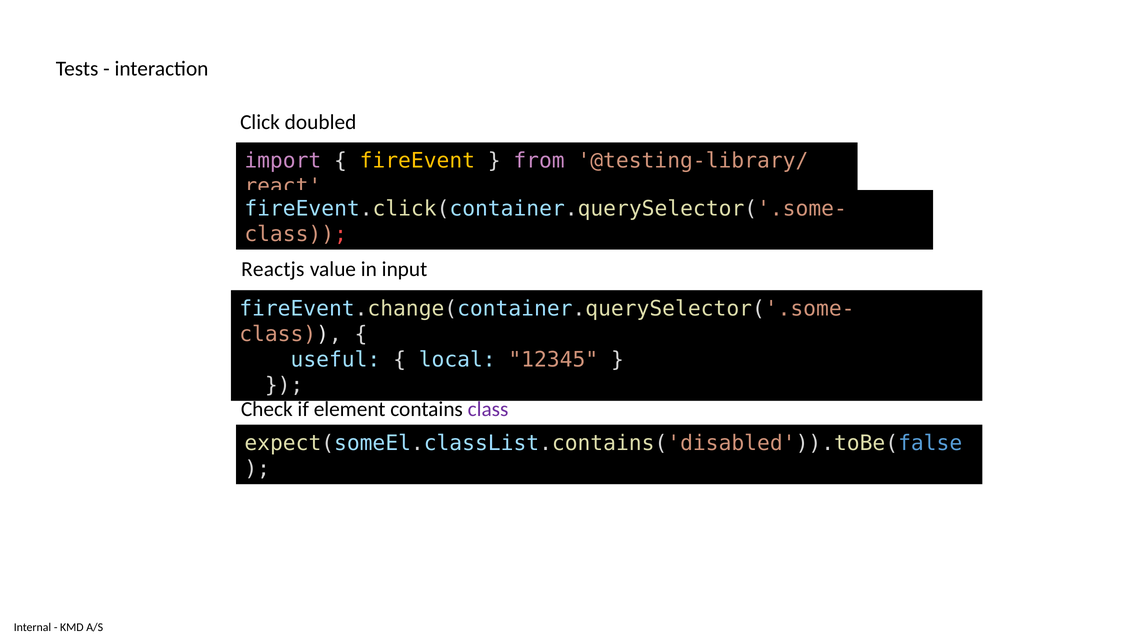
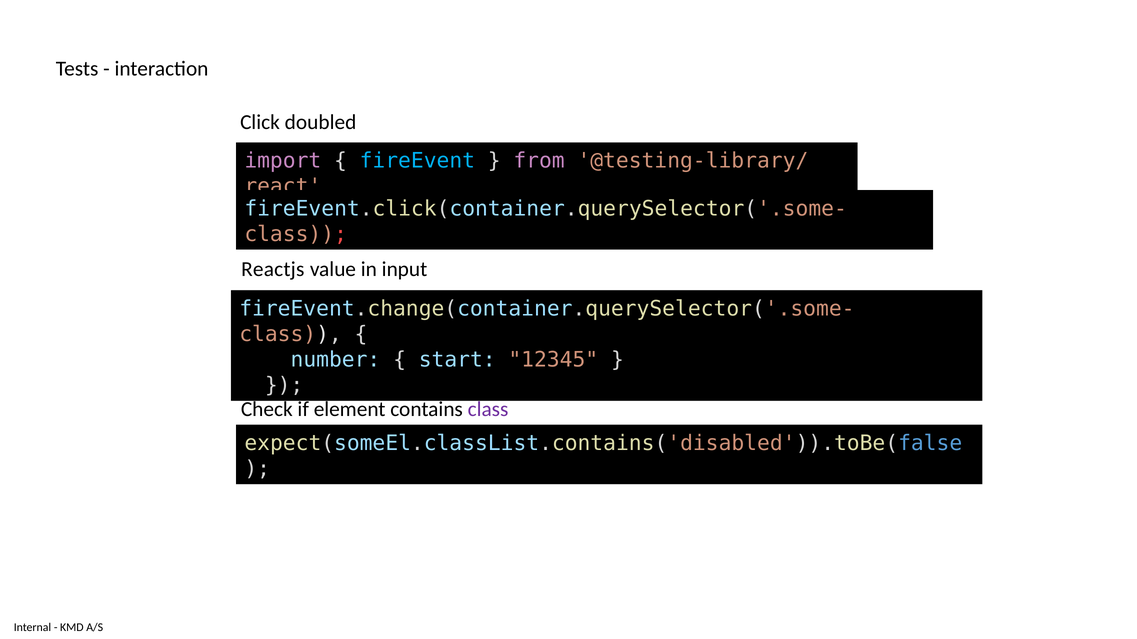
fireEvent colour: yellow -> light blue (417, 161)
useful: useful -> number (335, 360)
local: local -> start (457, 360)
